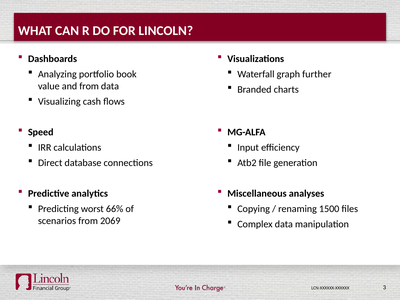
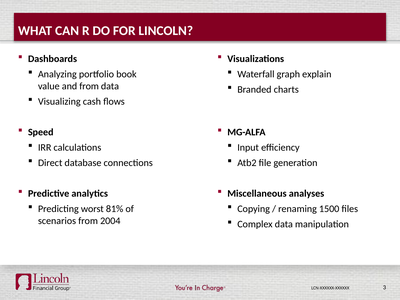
further: further -> explain (317, 74)
66%: 66% -> 81% (115, 209)
2069: 2069 -> 2004 (110, 221)
